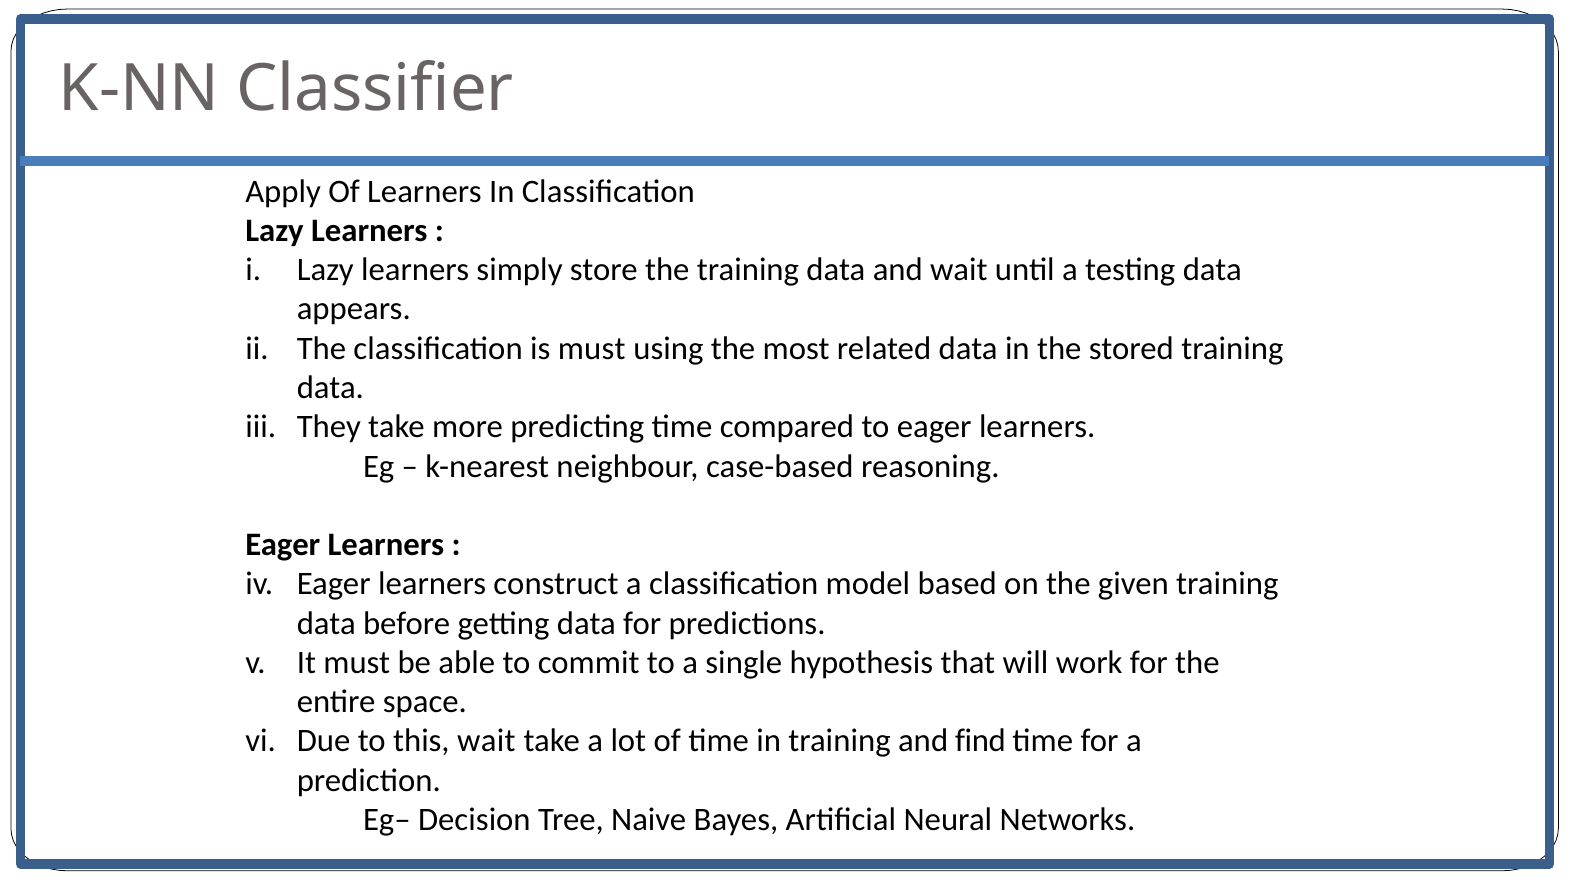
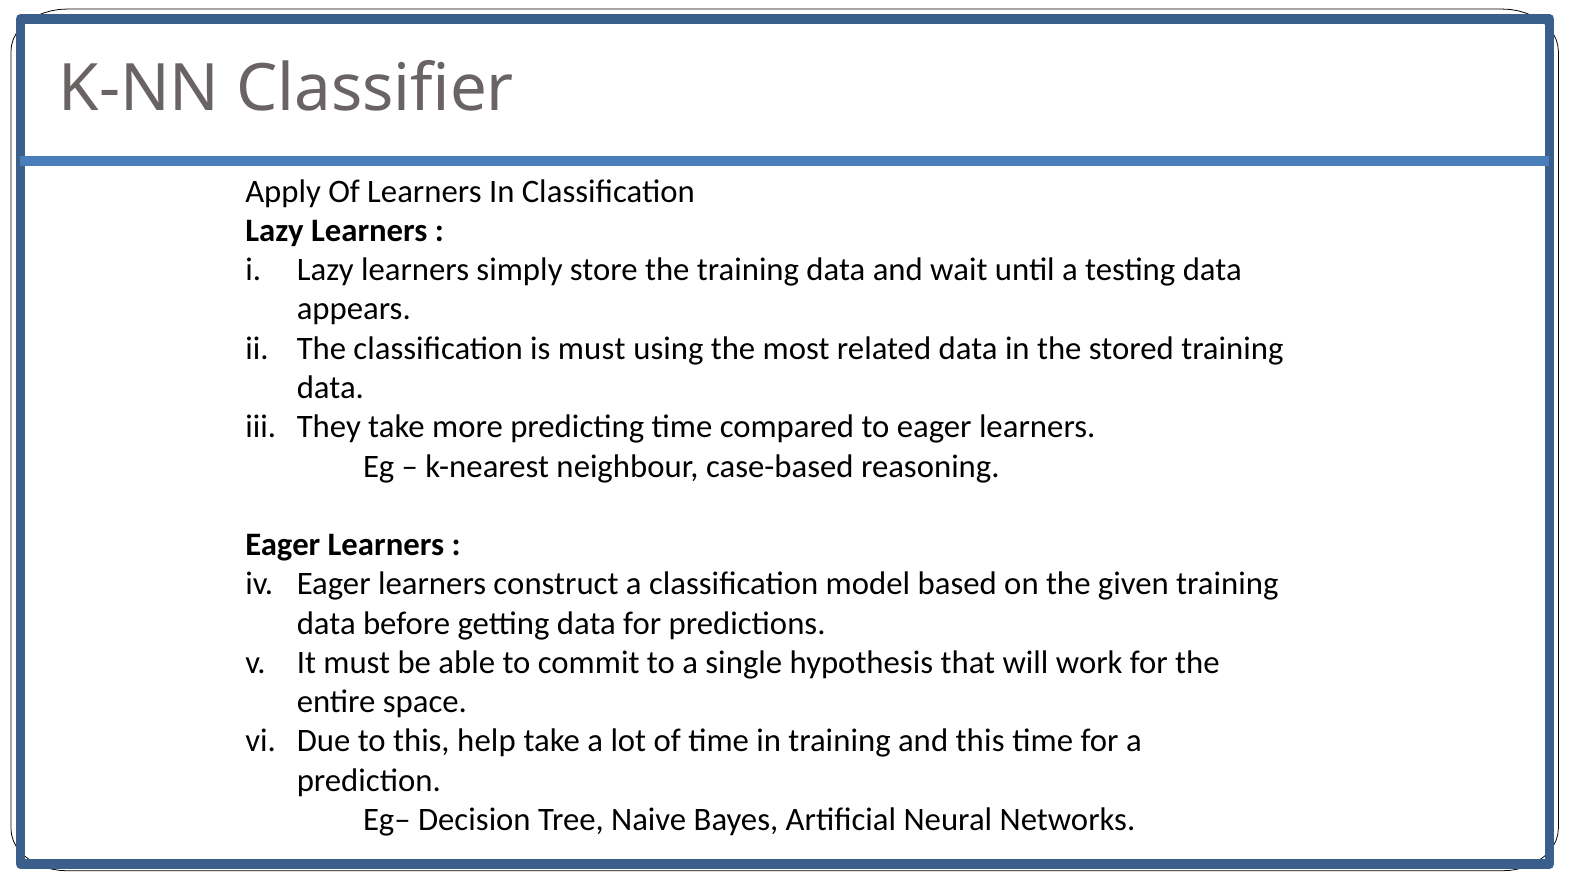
this wait: wait -> help (487, 741)
and find: find -> this (980, 741)
